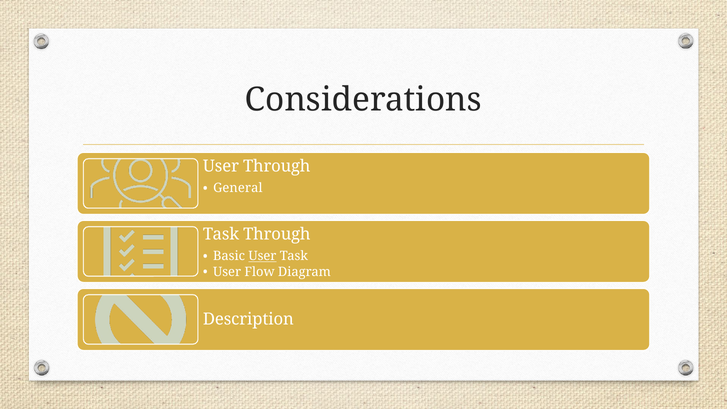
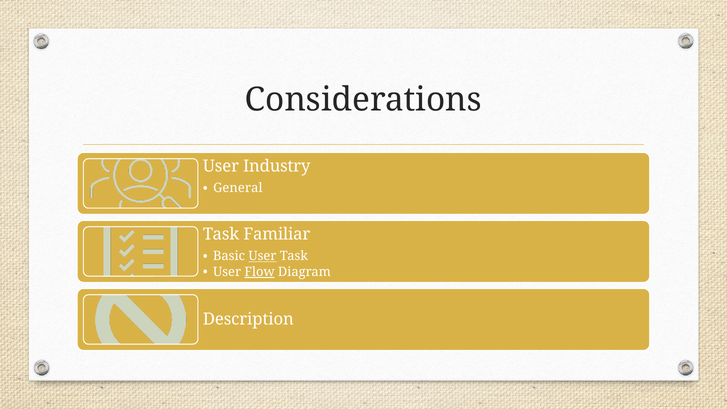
User Through: Through -> Industry (277, 166)
Task Through: Through -> Familiar (277, 234)
Flow underline: none -> present (260, 272)
